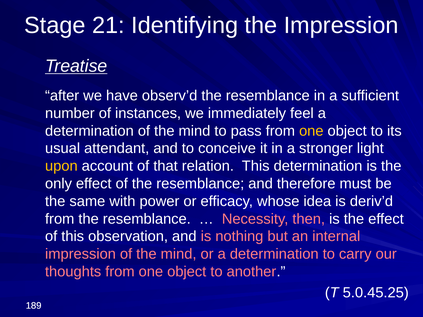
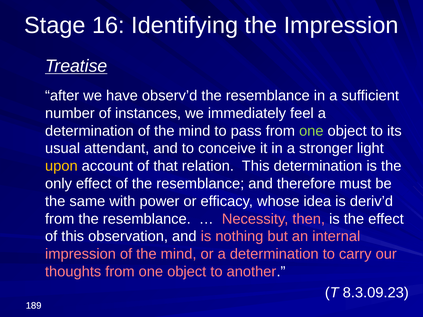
21: 21 -> 16 (108, 25)
one colour: yellow -> light green (311, 131)
5.0.45.25: 5.0.45.25 -> 8.3.09.23 (376, 293)
